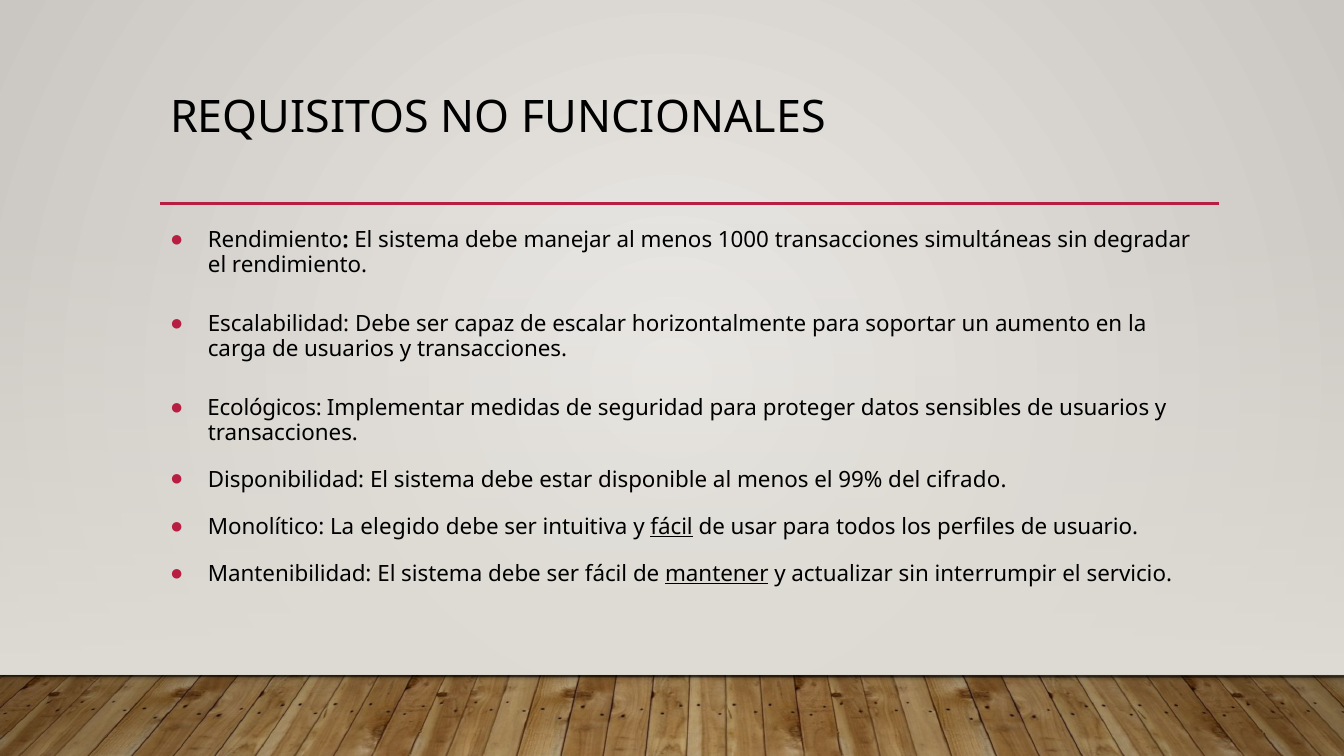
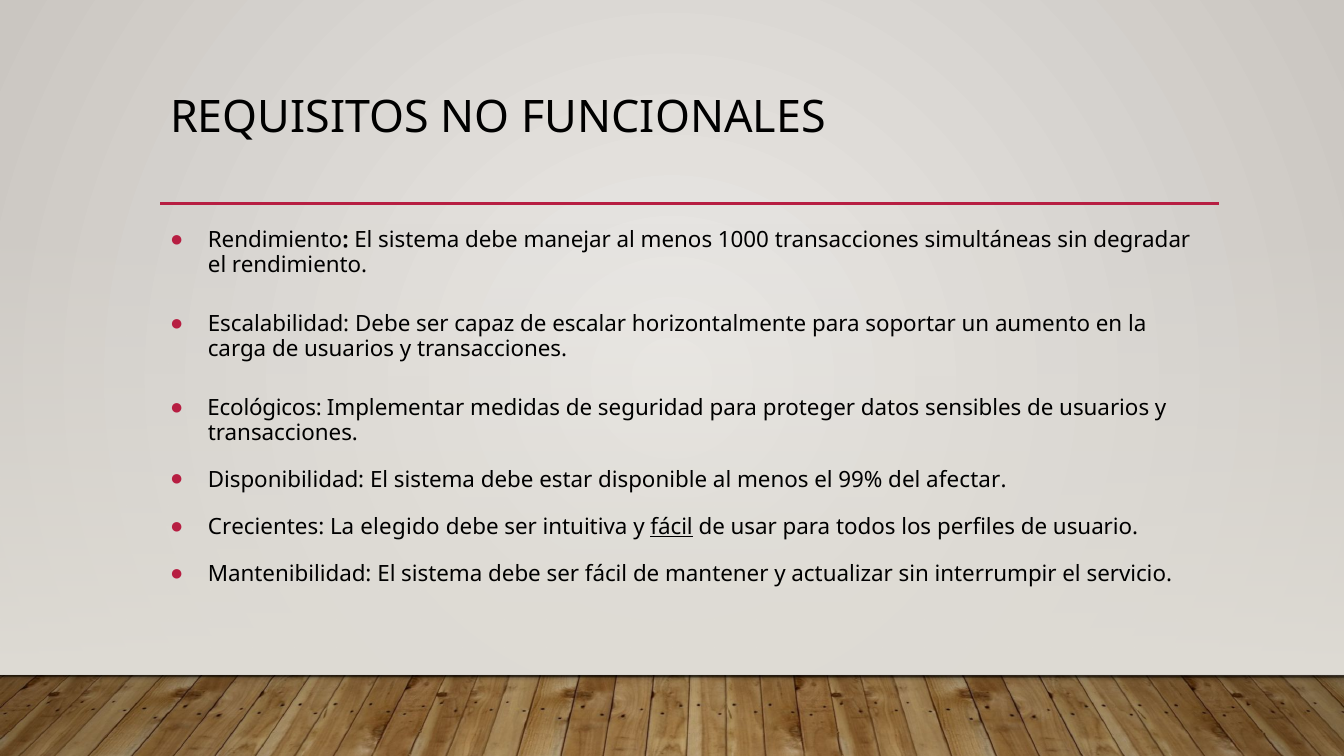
cifrado: cifrado -> afectar (966, 480)
Monolítico: Monolítico -> Crecientes (266, 527)
mantener underline: present -> none (717, 574)
